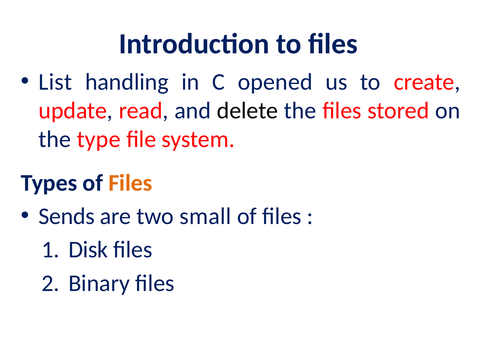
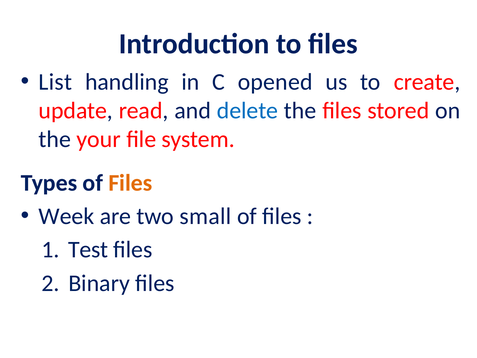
delete colour: black -> blue (248, 111)
type: type -> your (99, 139)
Sends: Sends -> Week (66, 216)
Disk: Disk -> Test (88, 250)
